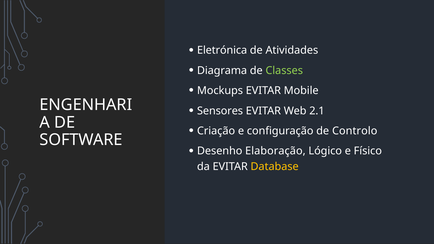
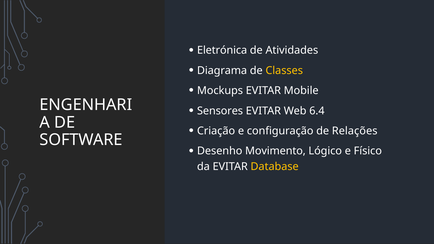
Classes colour: light green -> yellow (284, 71)
2.1: 2.1 -> 6.4 (317, 111)
Controlo: Controlo -> Relações (355, 131)
Elaboração: Elaboração -> Movimento (275, 151)
